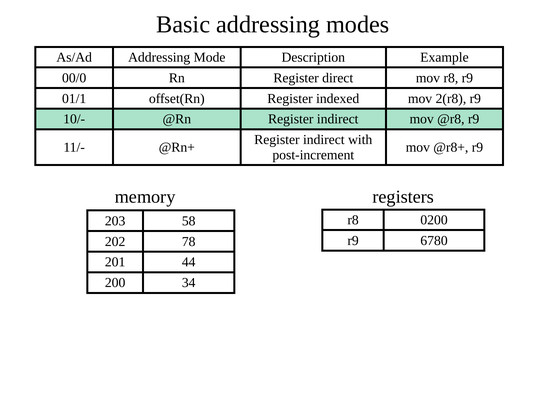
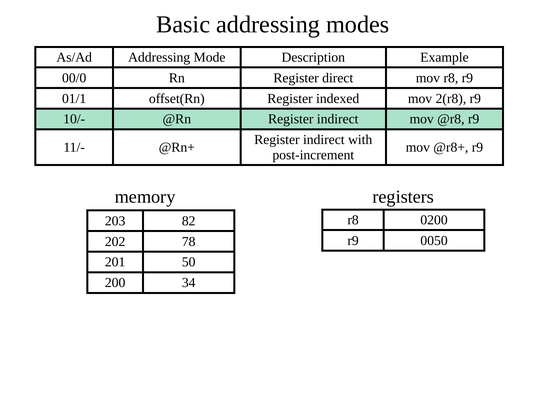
58: 58 -> 82 (189, 221)
6780: 6780 -> 0050 (434, 240)
44: 44 -> 50 (189, 262)
